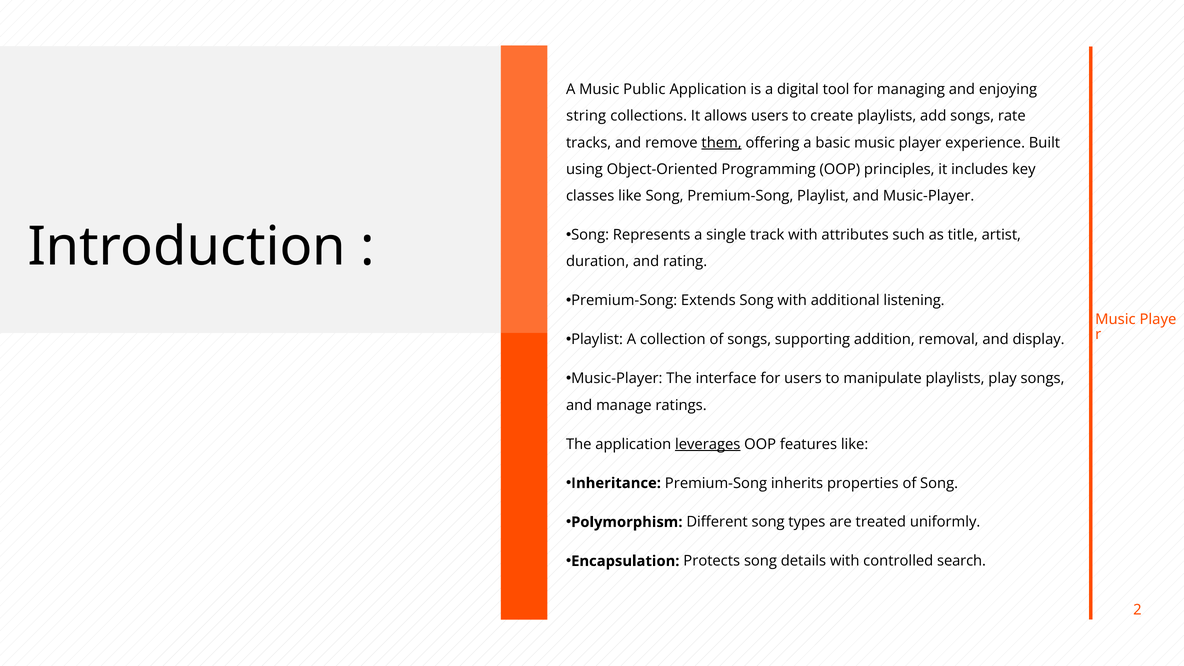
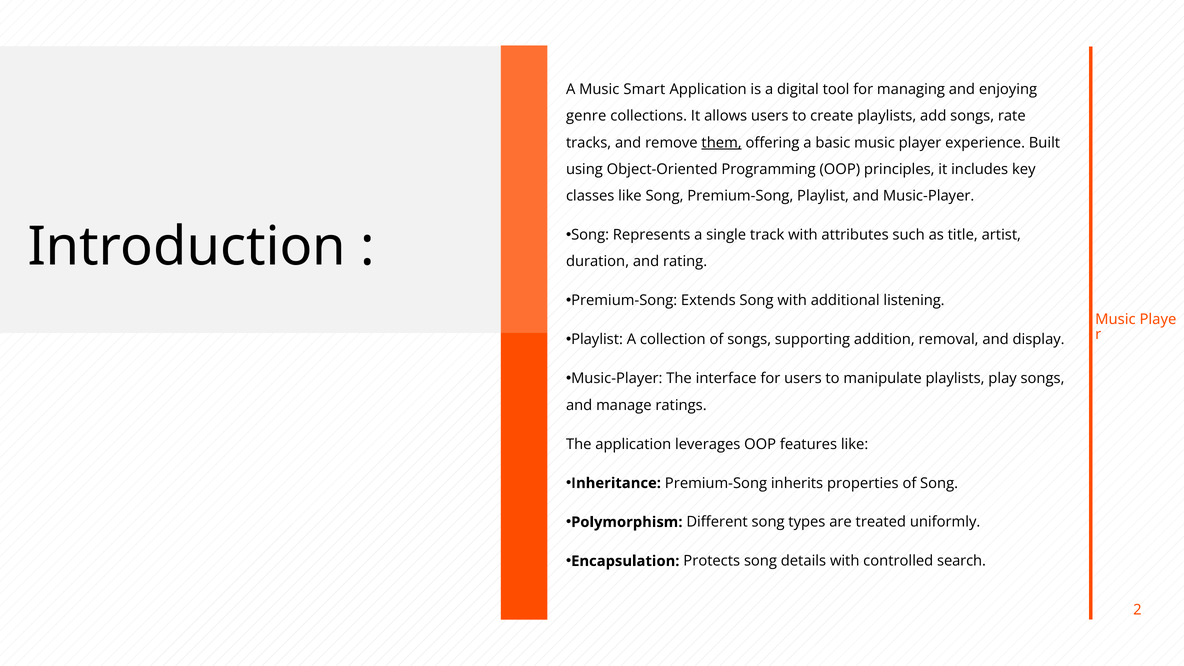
Public: Public -> Smart (644, 89)
string: string -> genre (586, 116)
leverages underline: present -> none (708, 444)
